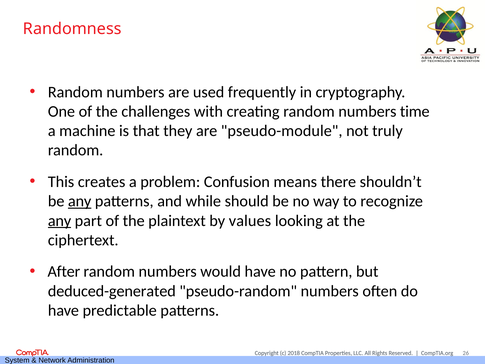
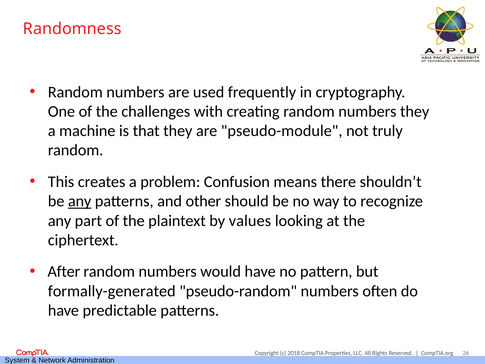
numbers time: time -> they (415, 111)
while: while -> other (203, 201)
any underline: present -> none (60, 221)
deduced-generated: deduced-generated -> formally-generated (112, 291)
